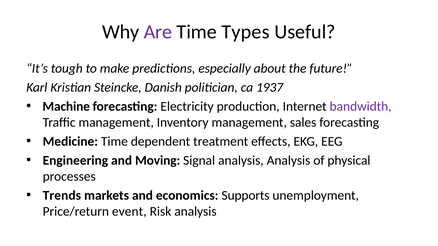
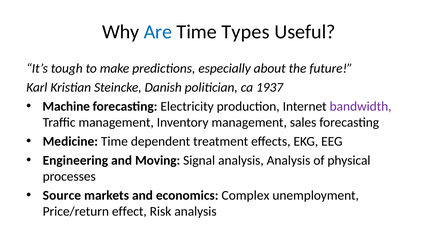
Are colour: purple -> blue (158, 32)
Trends: Trends -> Source (62, 196)
Supports: Supports -> Complex (245, 196)
event: event -> effect (129, 212)
